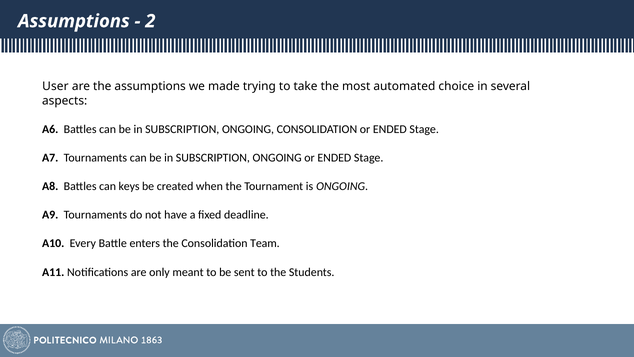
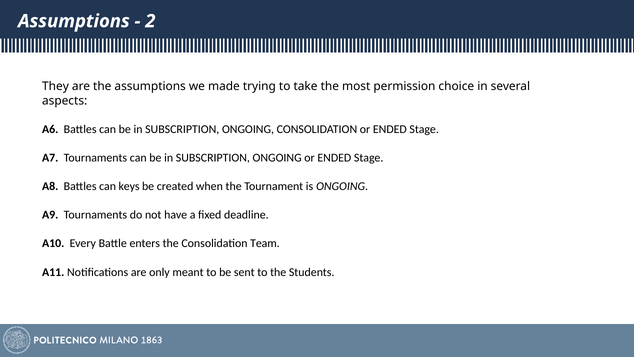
User: User -> They (55, 86)
automated: automated -> permission (404, 86)
